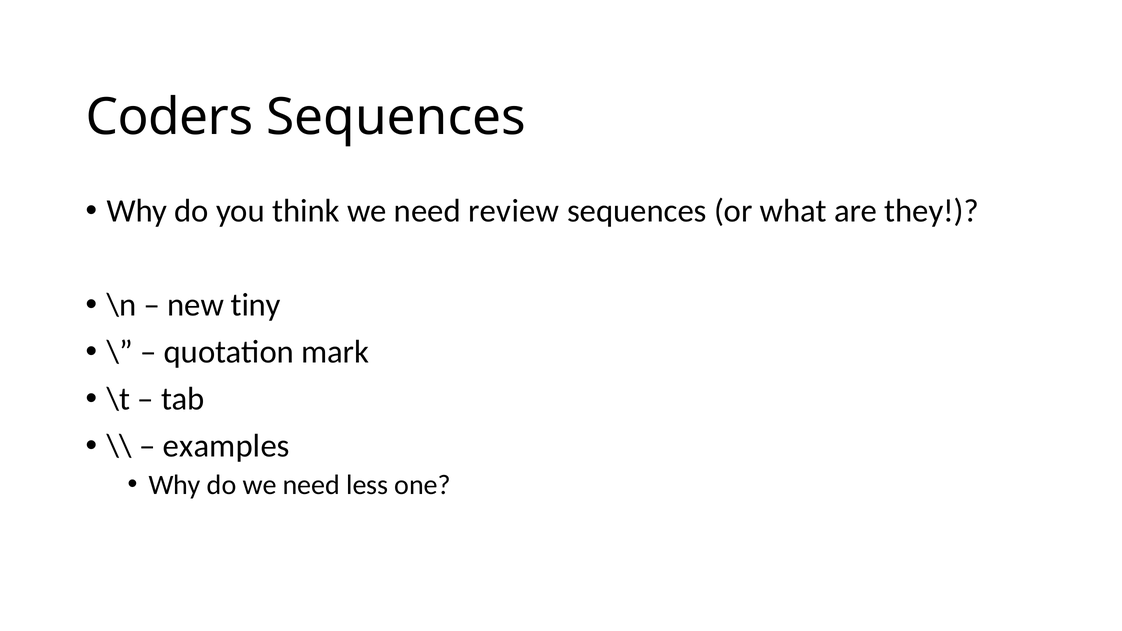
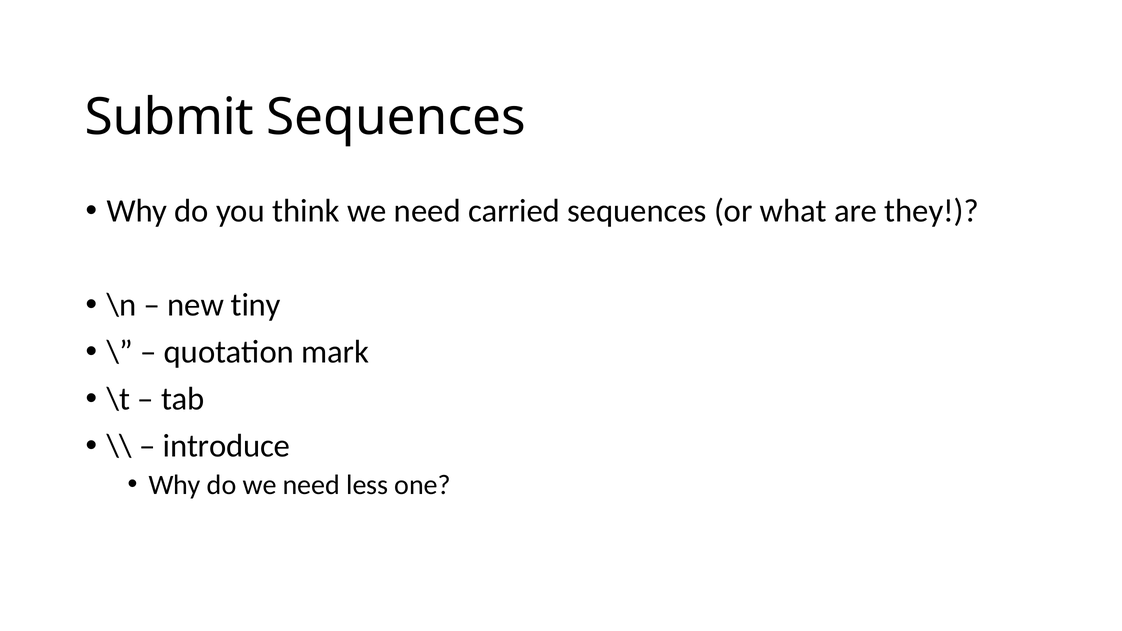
Coders: Coders -> Submit (169, 117)
review: review -> carried (514, 211)
examples: examples -> introduce (226, 446)
